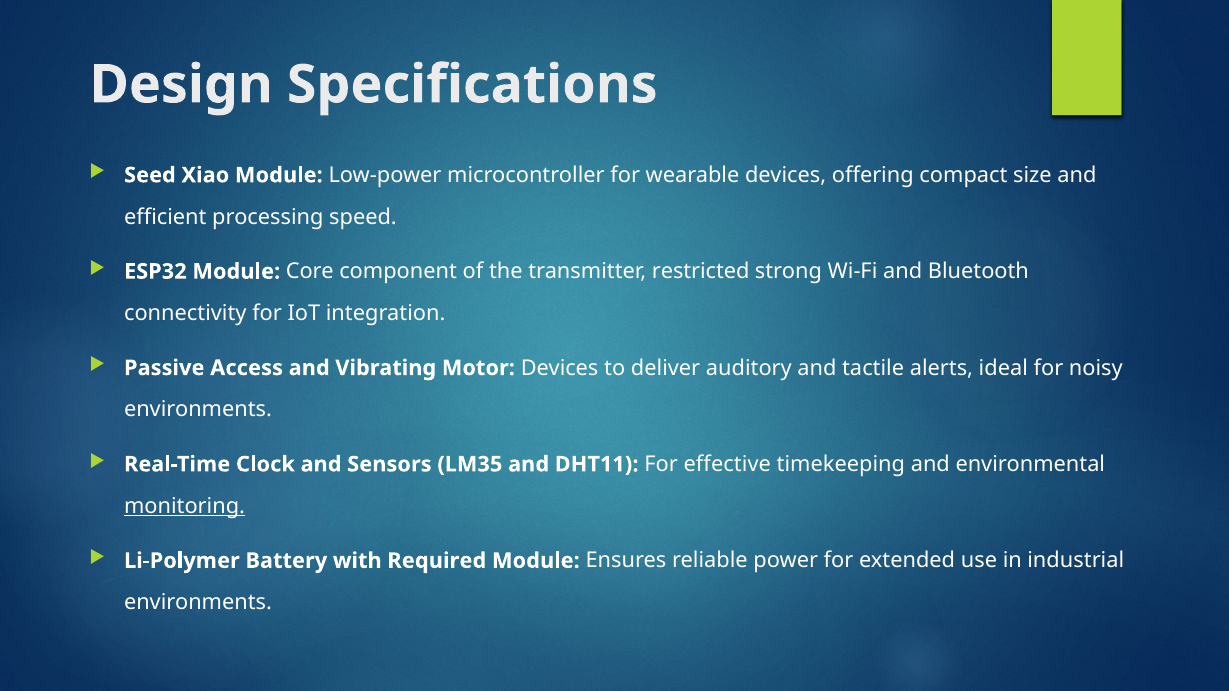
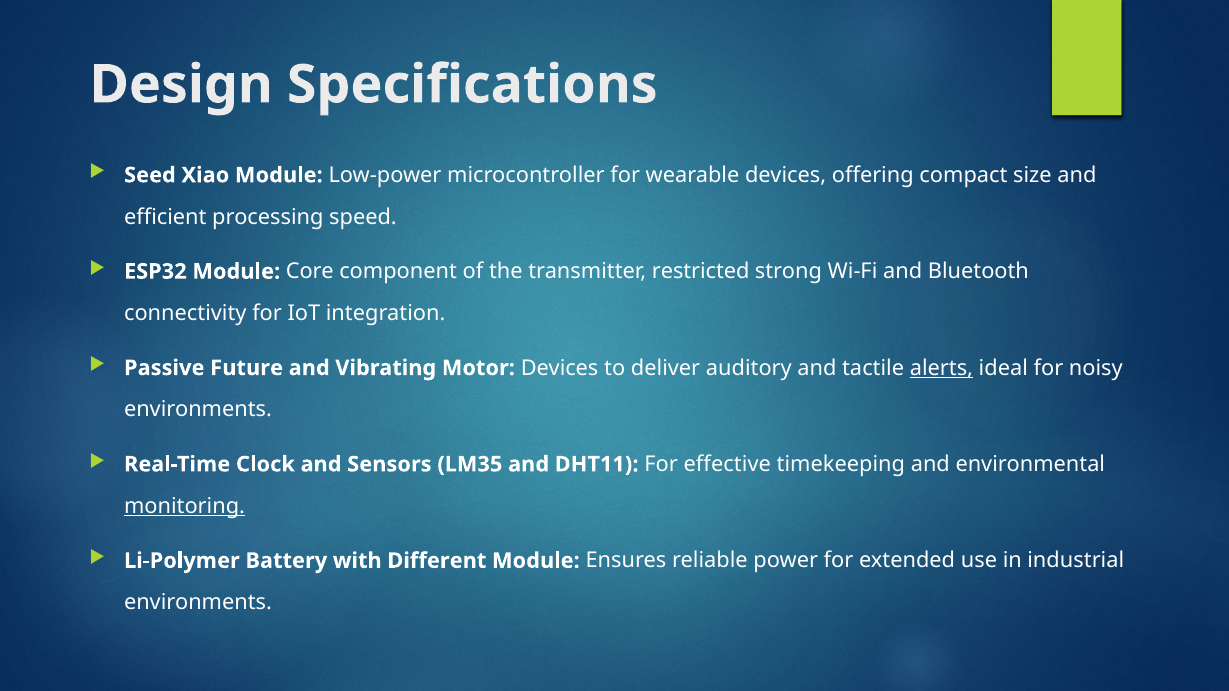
Access: Access -> Future (247, 368)
alerts underline: none -> present (941, 368)
Required: Required -> Different (437, 561)
